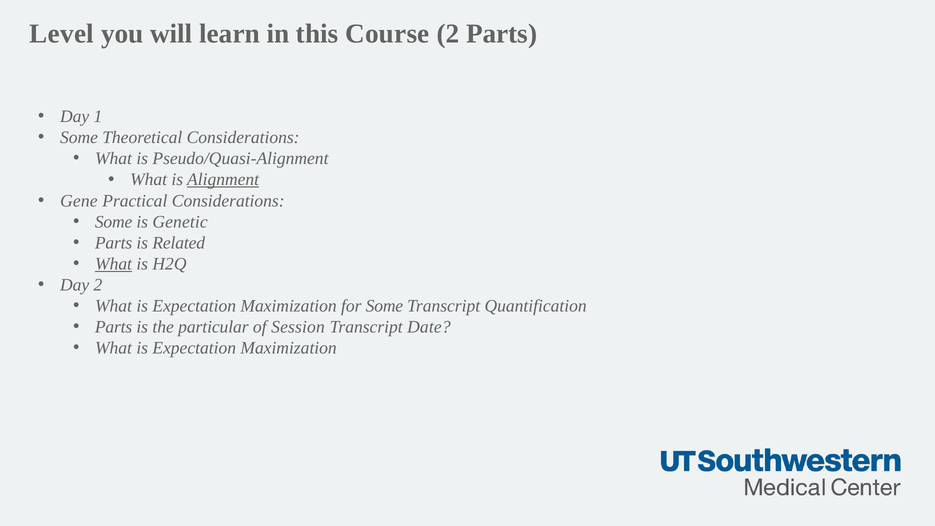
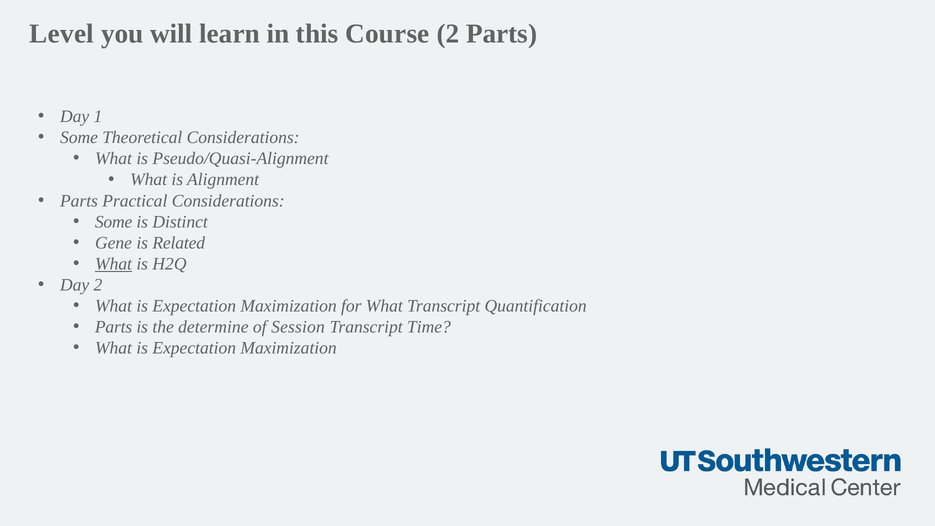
Alignment underline: present -> none (223, 180)
Gene: Gene -> Parts (79, 201)
Genetic: Genetic -> Distinct (180, 222)
Parts: Parts -> Gene (114, 243)
for Some: Some -> What (384, 306)
particular: particular -> determine (213, 327)
Date: Date -> Time (429, 327)
